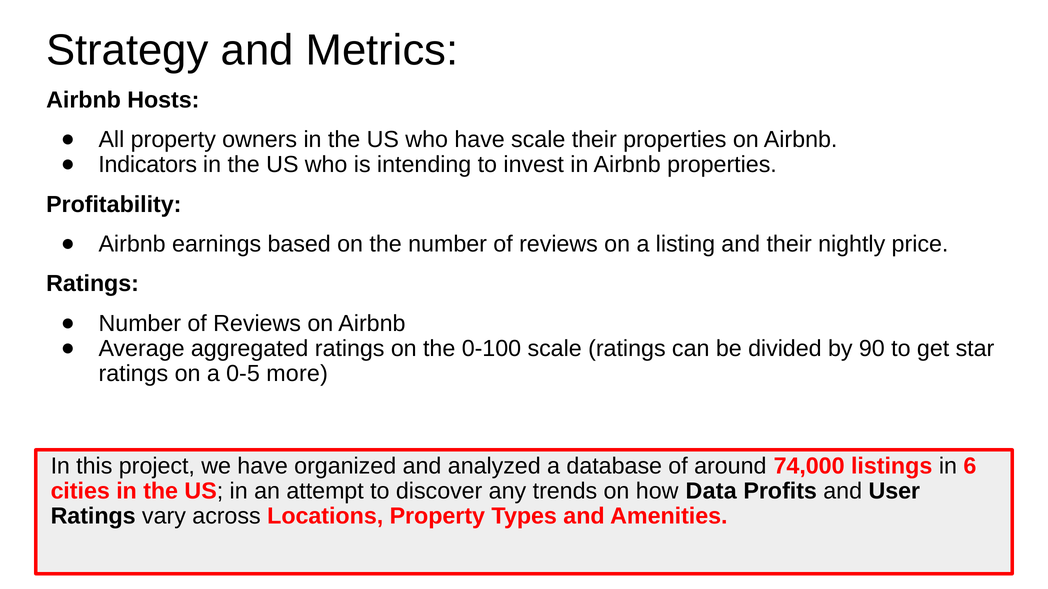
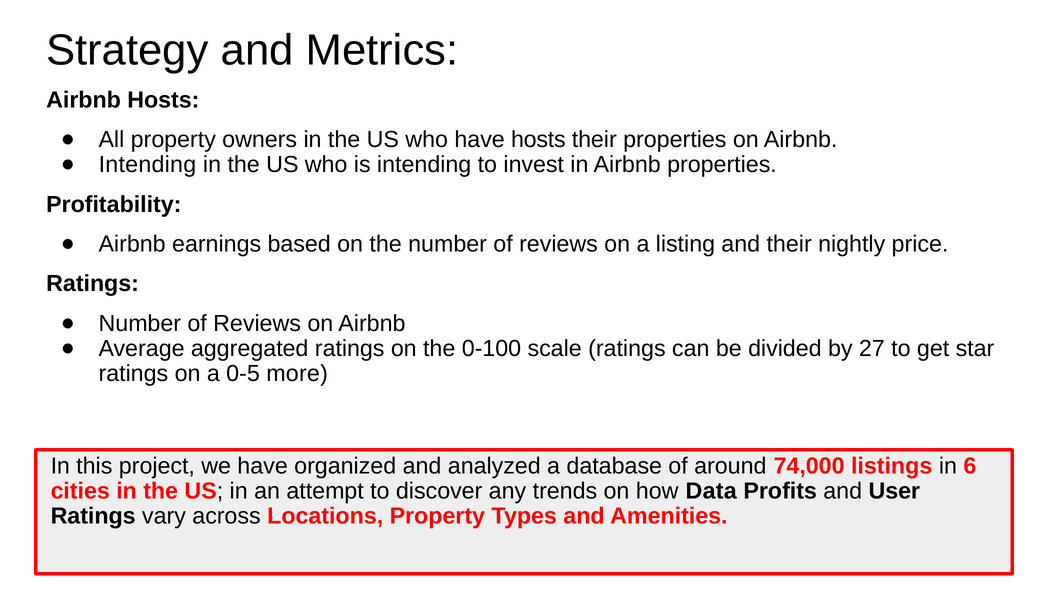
have scale: scale -> hosts (538, 140)
Indicators: Indicators -> Intending (147, 165)
90: 90 -> 27 (872, 349)
